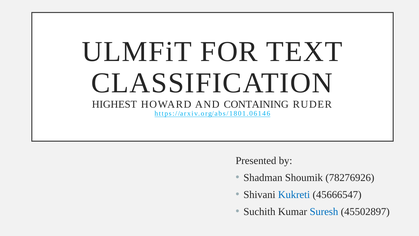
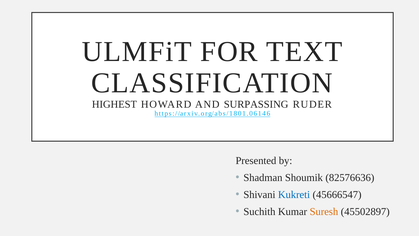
CONTAINING: CONTAINING -> SURPASSING (256, 104)
78276926: 78276926 -> 82576636 (350, 177)
Suresh colour: blue -> orange (324, 211)
